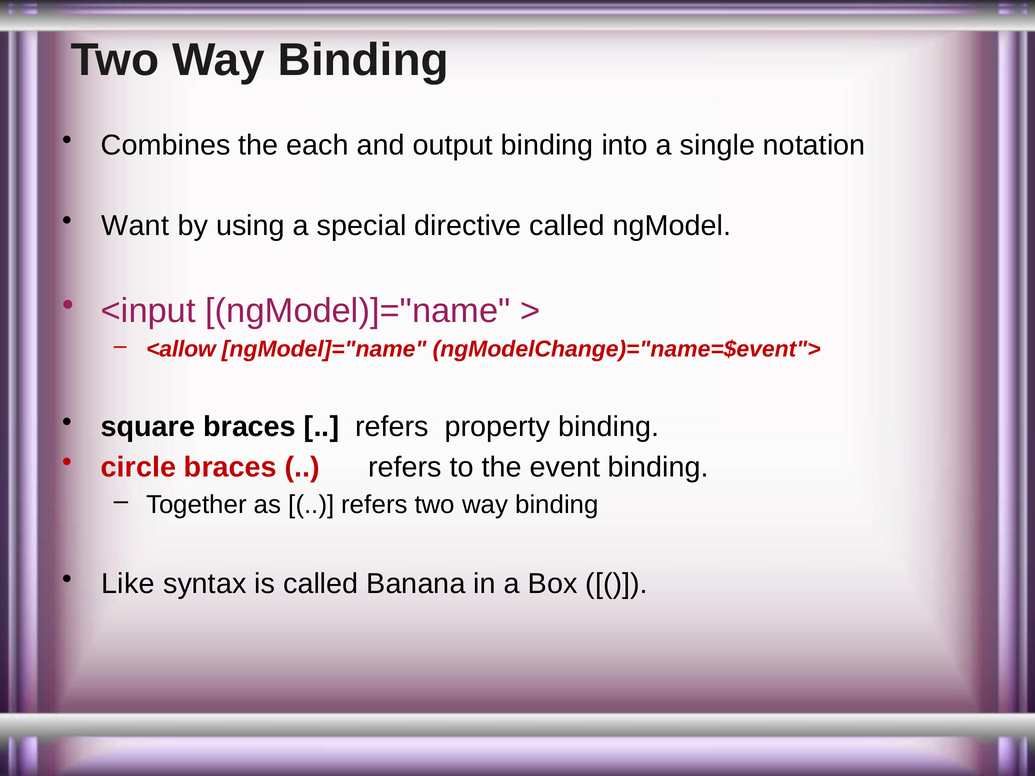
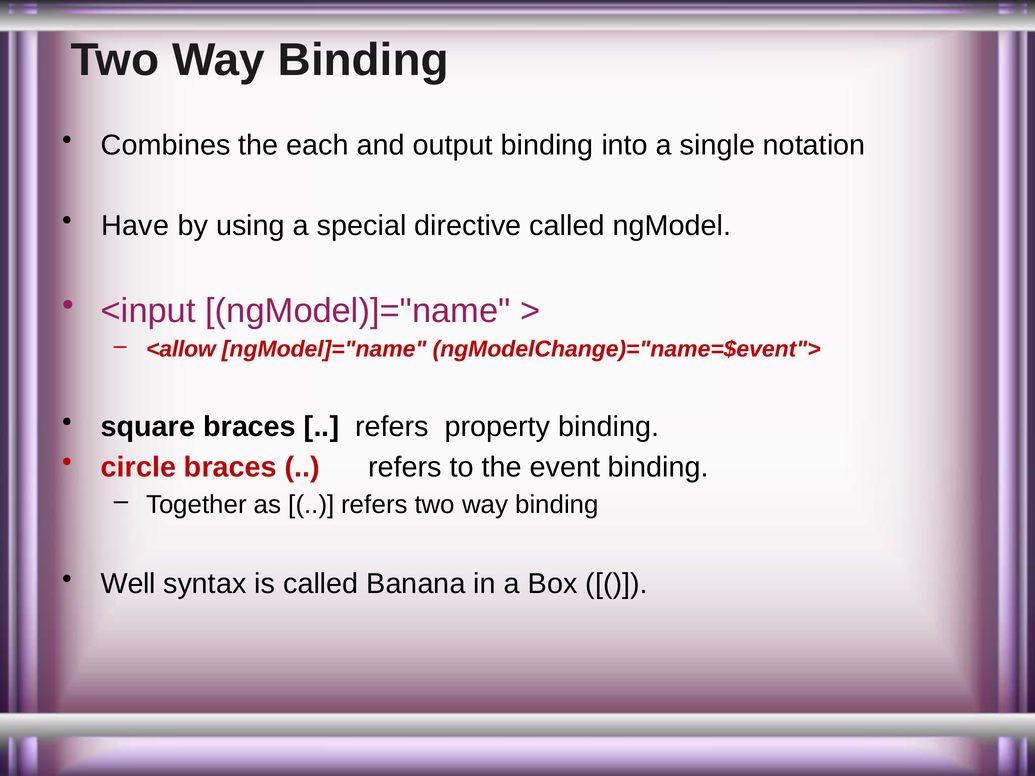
Want: Want -> Have (135, 226)
Like: Like -> Well (128, 584)
